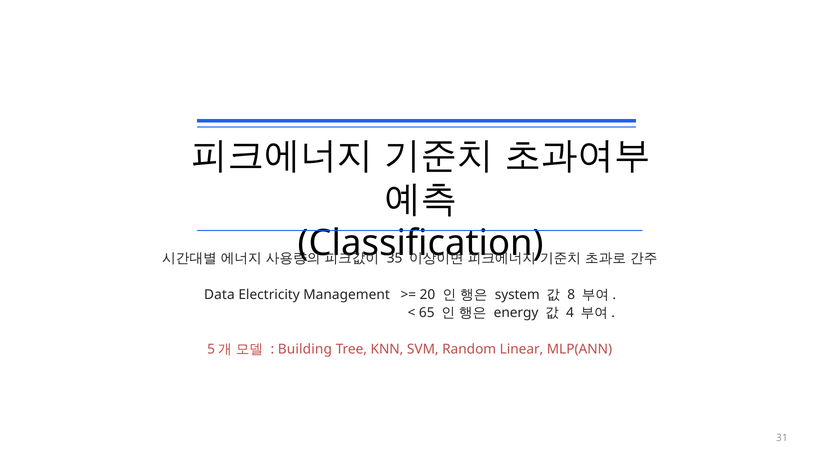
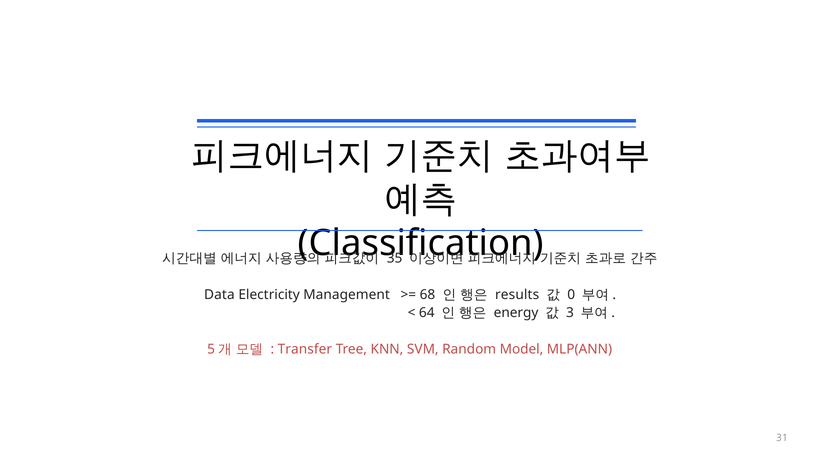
20: 20 -> 68 (427, 295)
system: system -> results (517, 295)
8: 8 -> 0 (571, 295)
65: 65 -> 64 (427, 313)
4: 4 -> 3 (570, 313)
Building: Building -> Transfer (305, 350)
Linear: Linear -> Model (522, 350)
